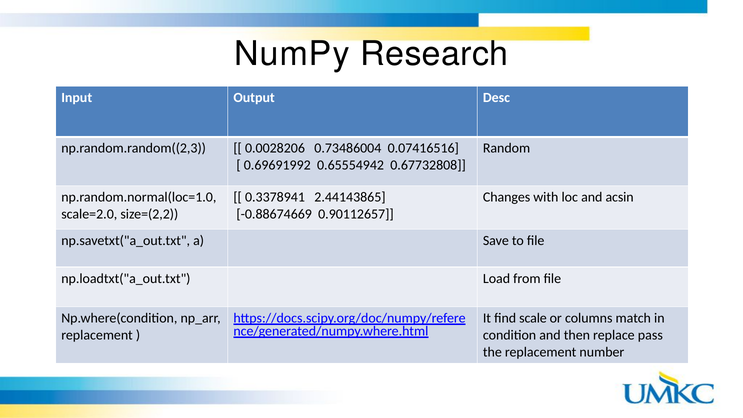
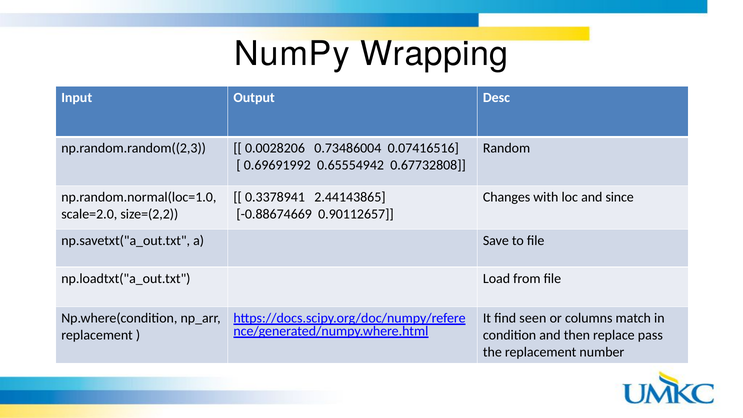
Research: Research -> Wrapping (434, 54)
acsin: acsin -> since (620, 197)
scale: scale -> seen (533, 318)
